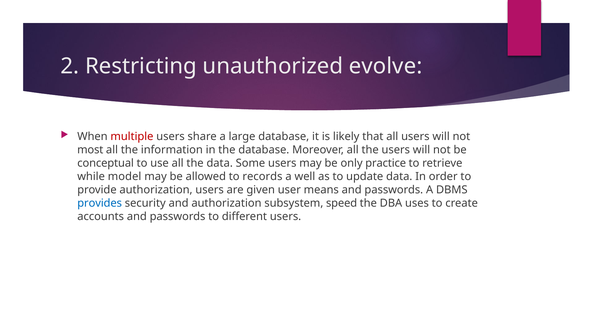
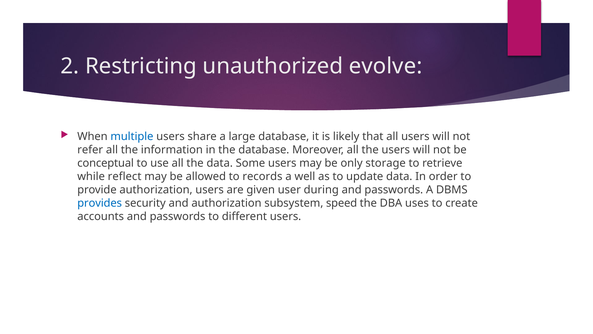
multiple colour: red -> blue (132, 136)
most: most -> refer (90, 150)
practice: practice -> storage (386, 163)
model: model -> reflect (125, 176)
means: means -> during (321, 190)
